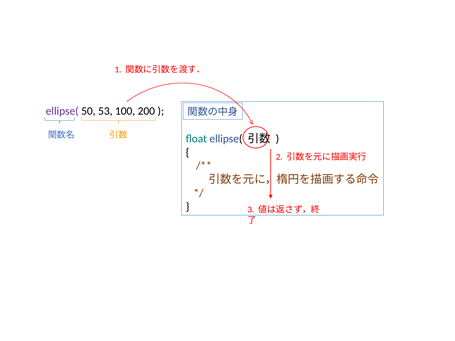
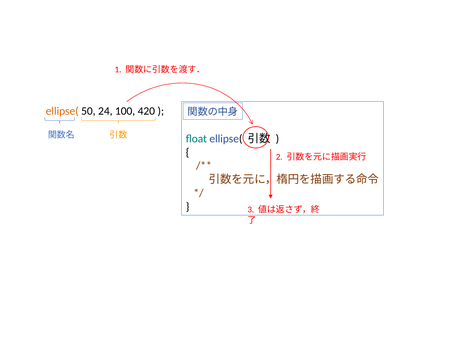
ellipse( colour: purple -> orange (62, 111)
53: 53 -> 24 (105, 111)
200: 200 -> 420 (146, 111)
